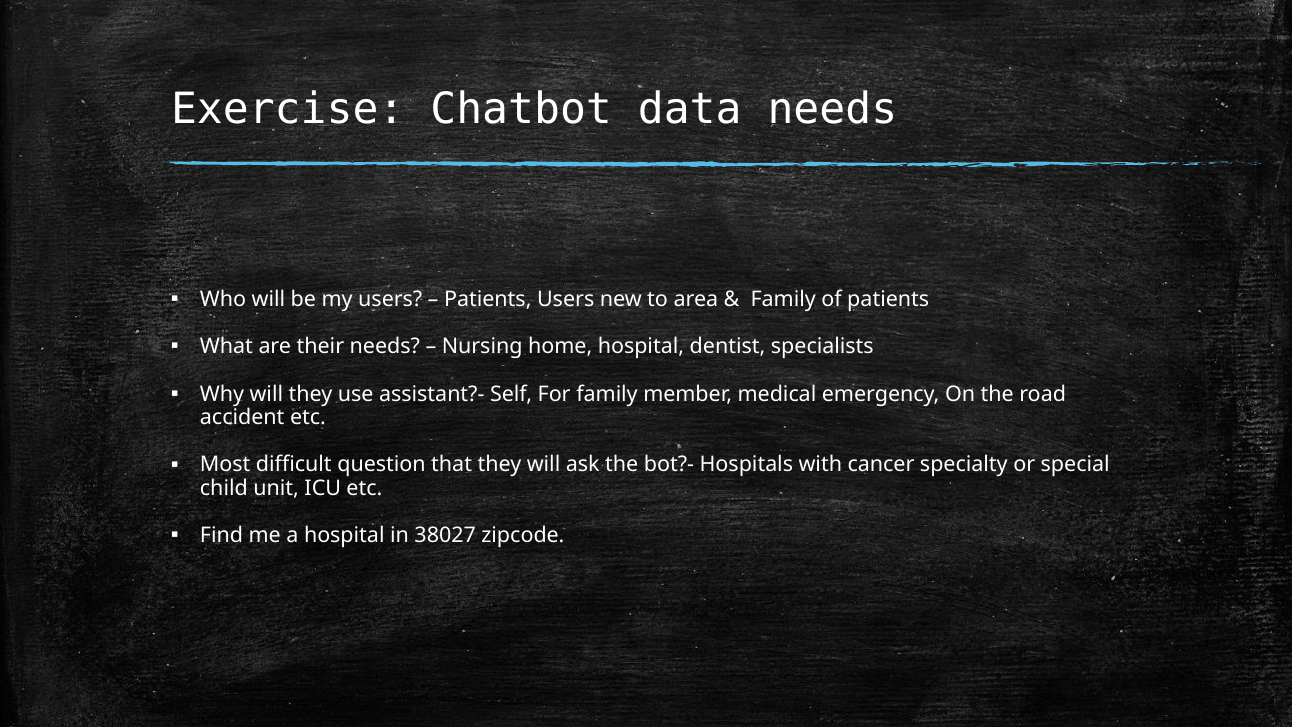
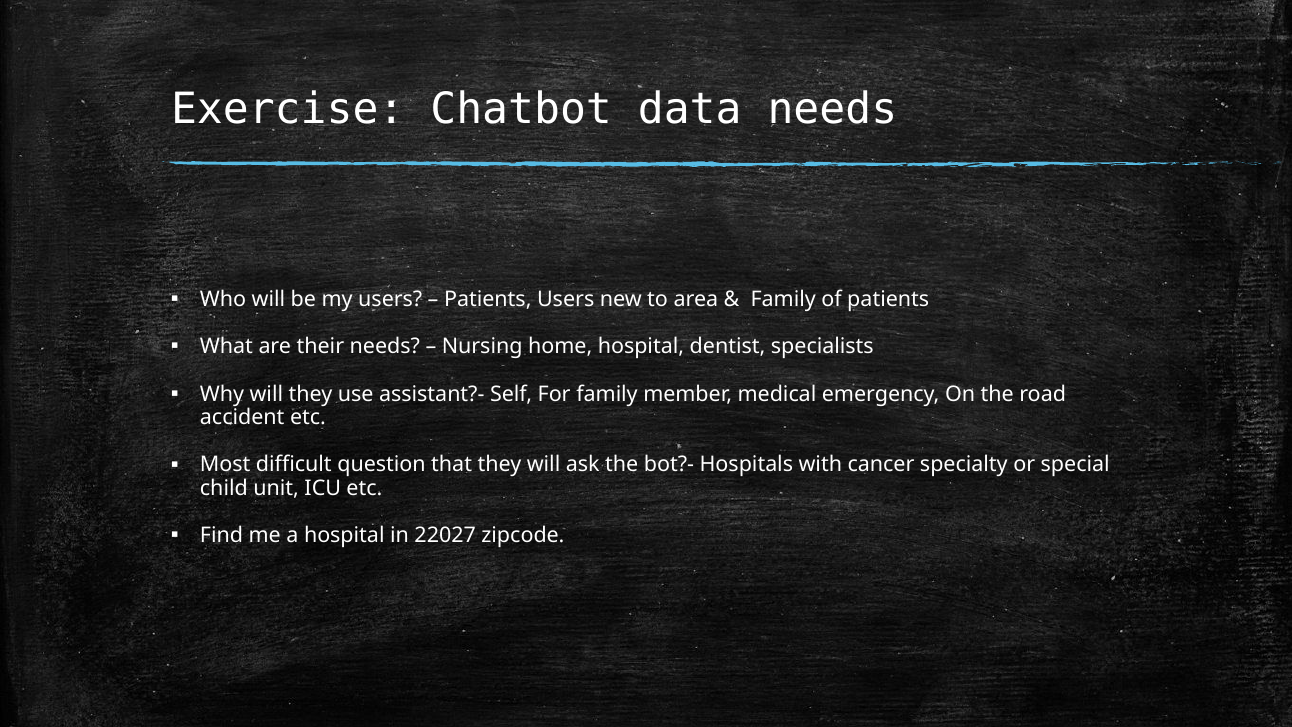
38027: 38027 -> 22027 (445, 535)
